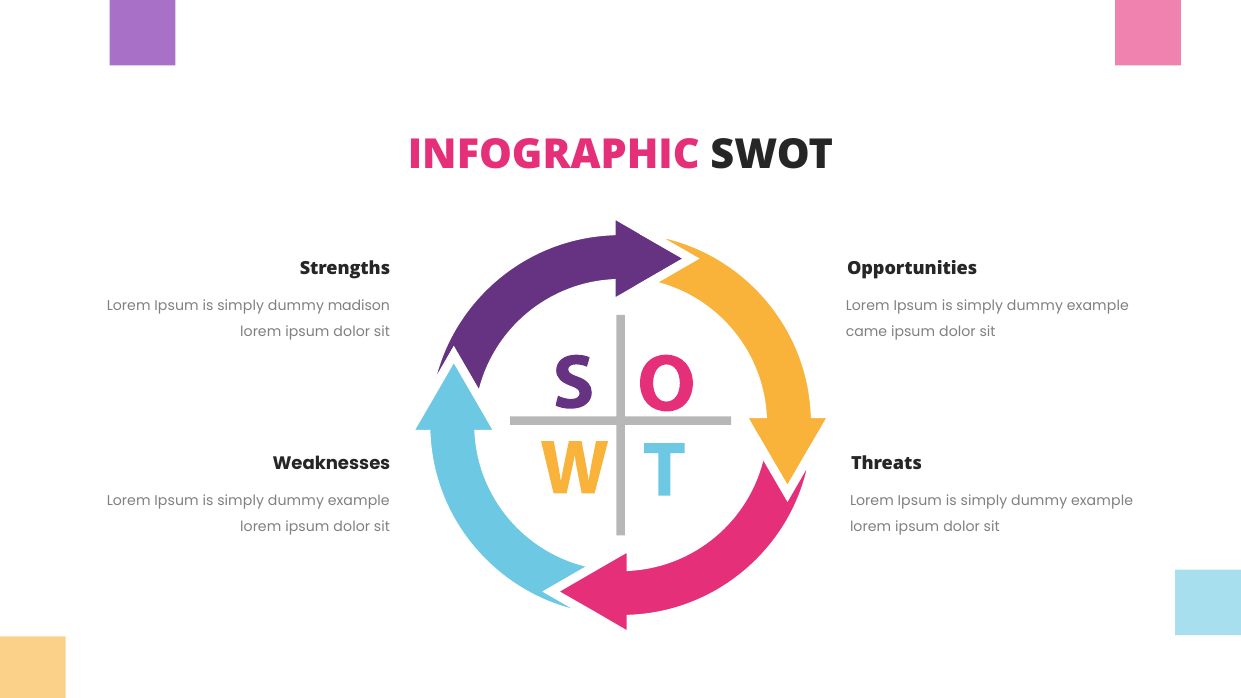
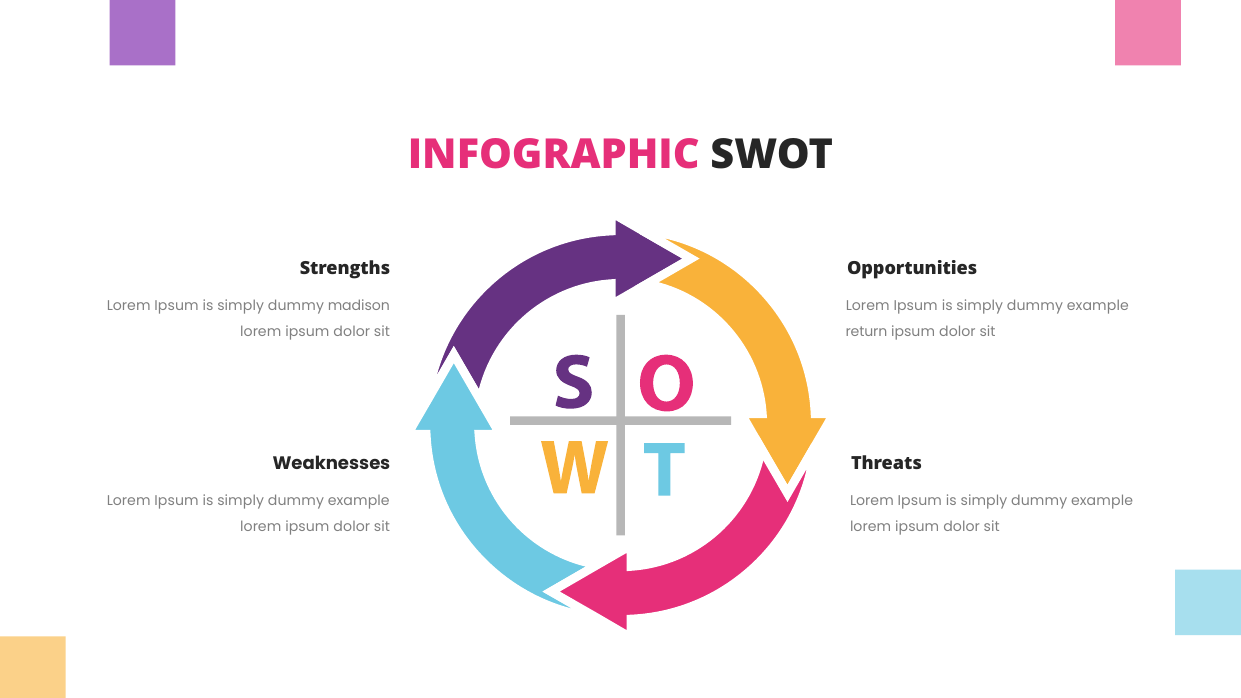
came: came -> return (866, 332)
